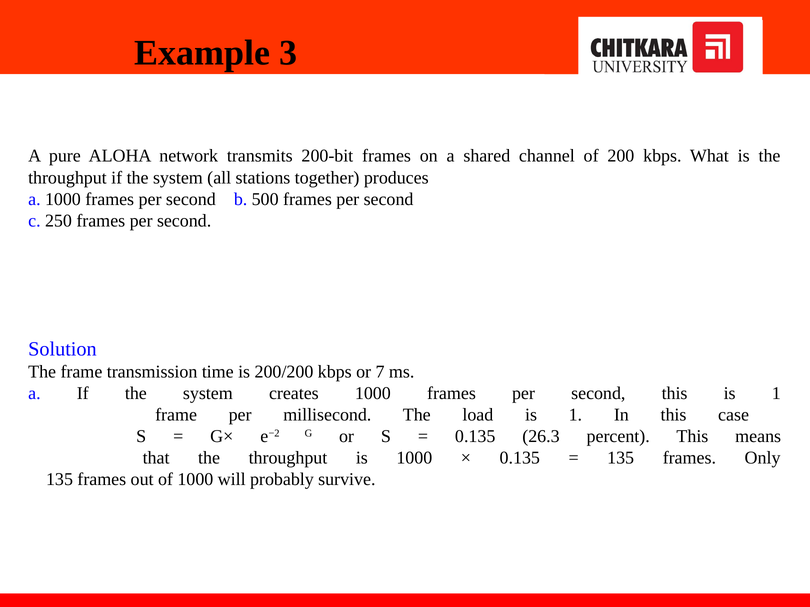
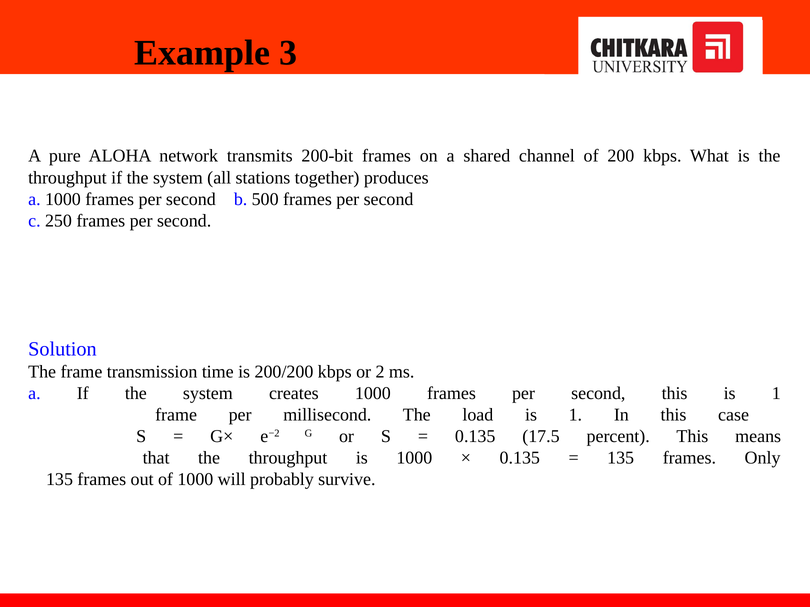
7: 7 -> 2 (380, 372)
26.3: 26.3 -> 17.5 (541, 437)
